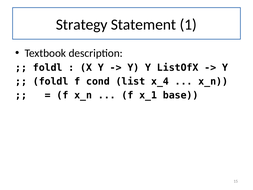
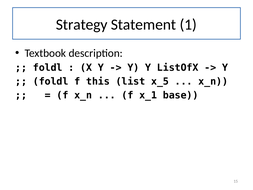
cond: cond -> this (98, 81)
x_4: x_4 -> x_5 (160, 81)
